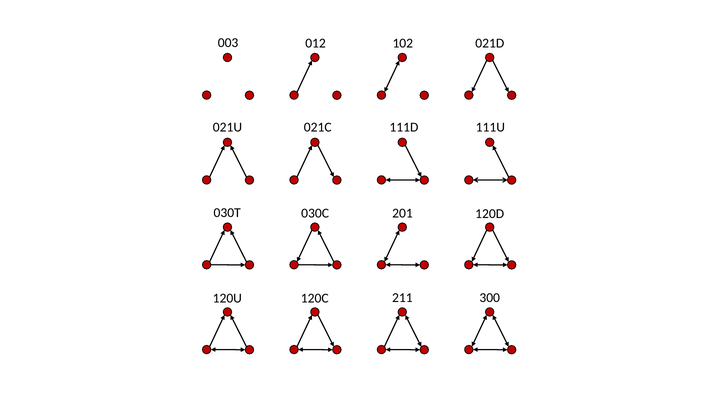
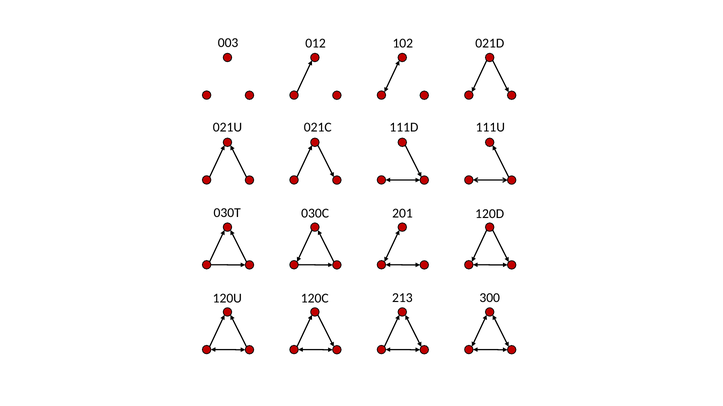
211: 211 -> 213 (402, 298)
